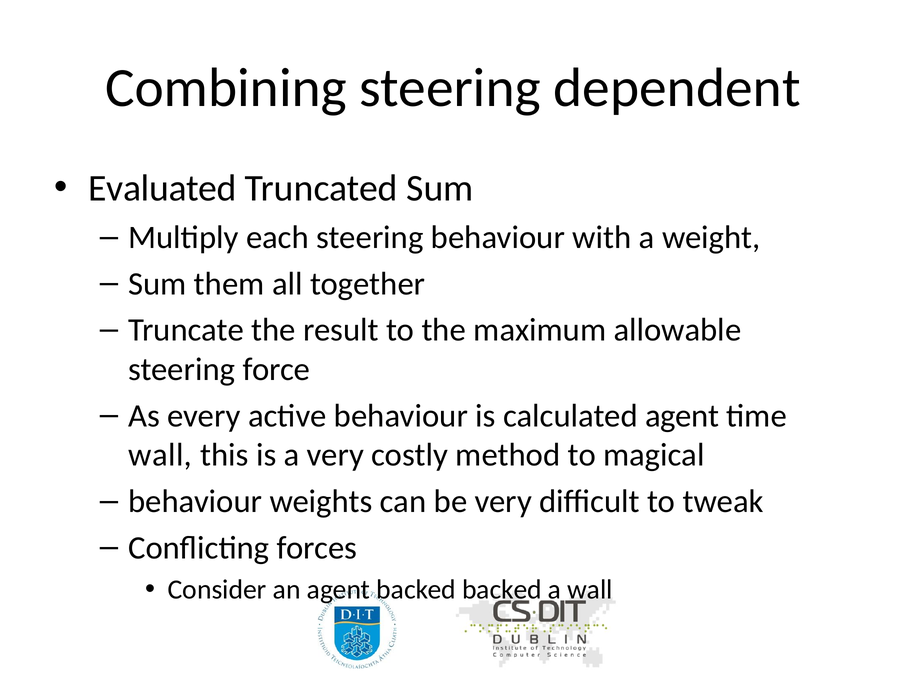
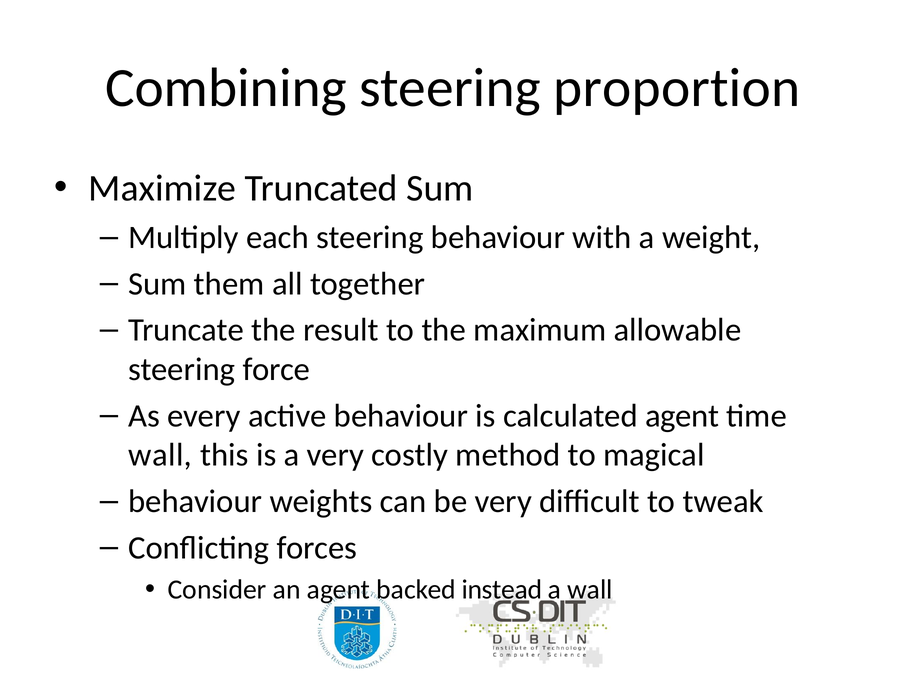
dependent: dependent -> proportion (677, 88)
Evaluated: Evaluated -> Maximize (162, 189)
backed backed: backed -> instead (502, 590)
